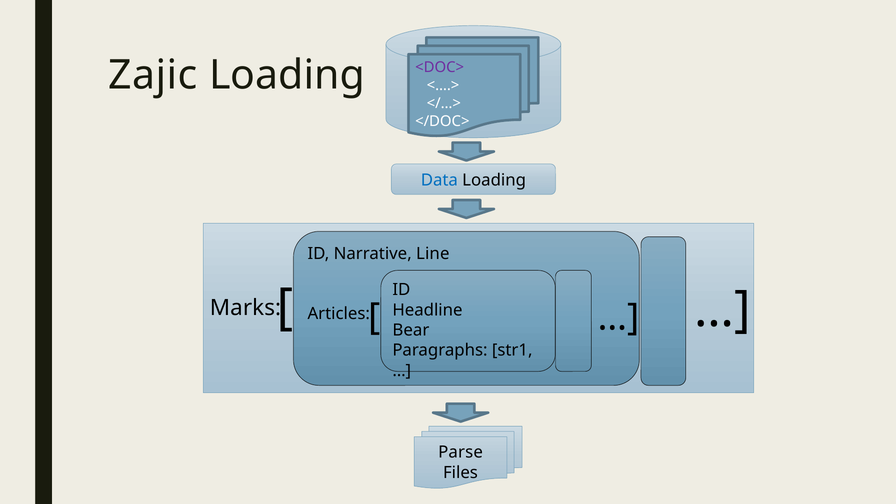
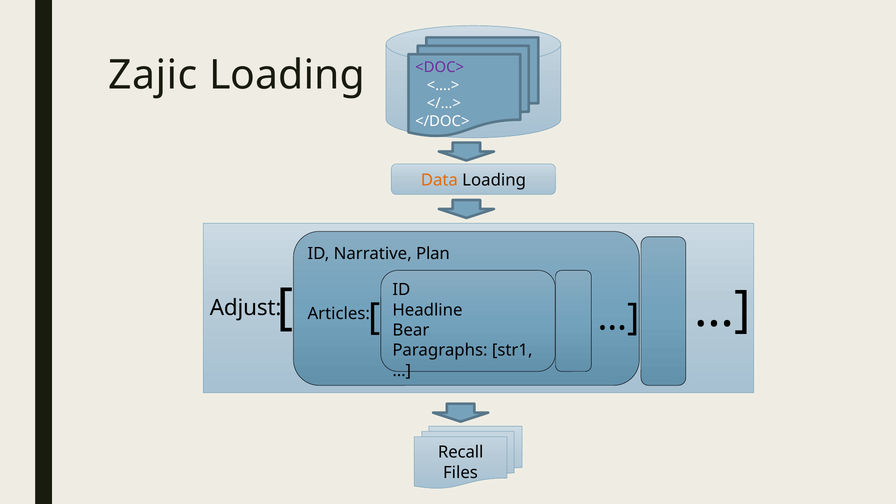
Data colour: blue -> orange (439, 180)
Line: Line -> Plan (433, 253)
Marks: Marks -> Adjust (246, 308)
Parse: Parse -> Recall (461, 452)
